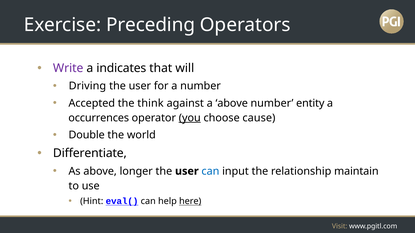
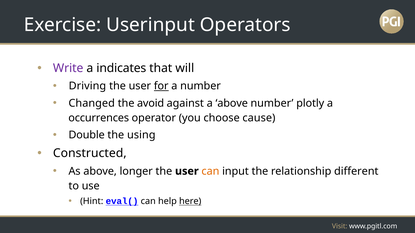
Preceding: Preceding -> Userinput (151, 25)
for underline: none -> present (161, 86)
Accepted: Accepted -> Changed (92, 103)
think: think -> avoid (151, 103)
entity: entity -> plotly (310, 103)
you underline: present -> none (190, 118)
world: world -> using (141, 135)
Differentiate: Differentiate -> Constructed (90, 154)
can colour: blue -> orange (210, 171)
maintain: maintain -> different (356, 171)
